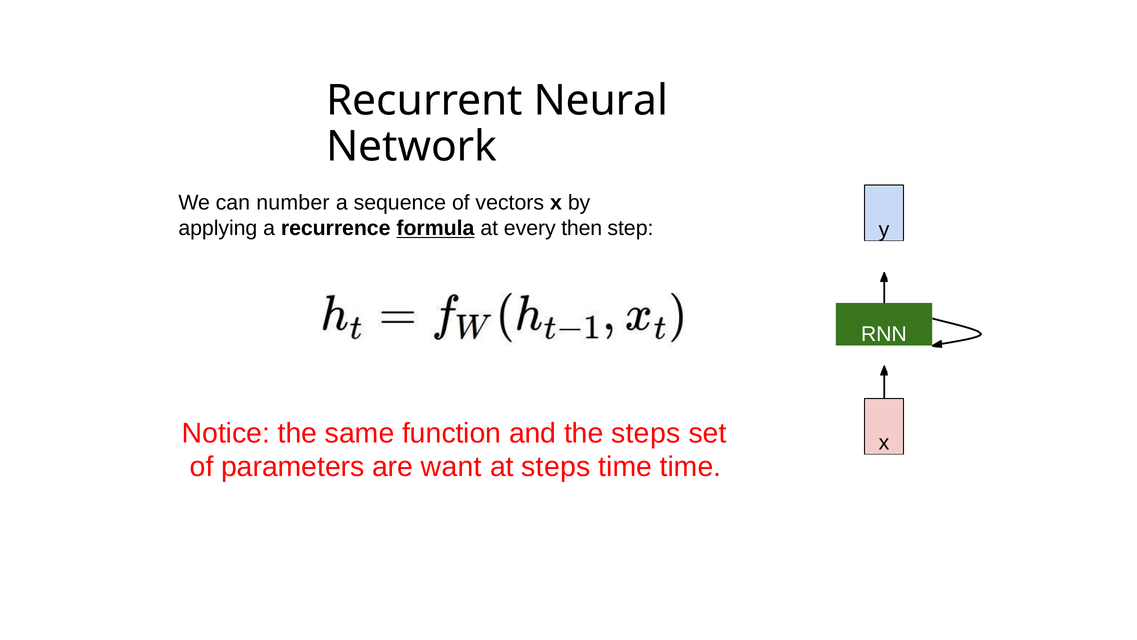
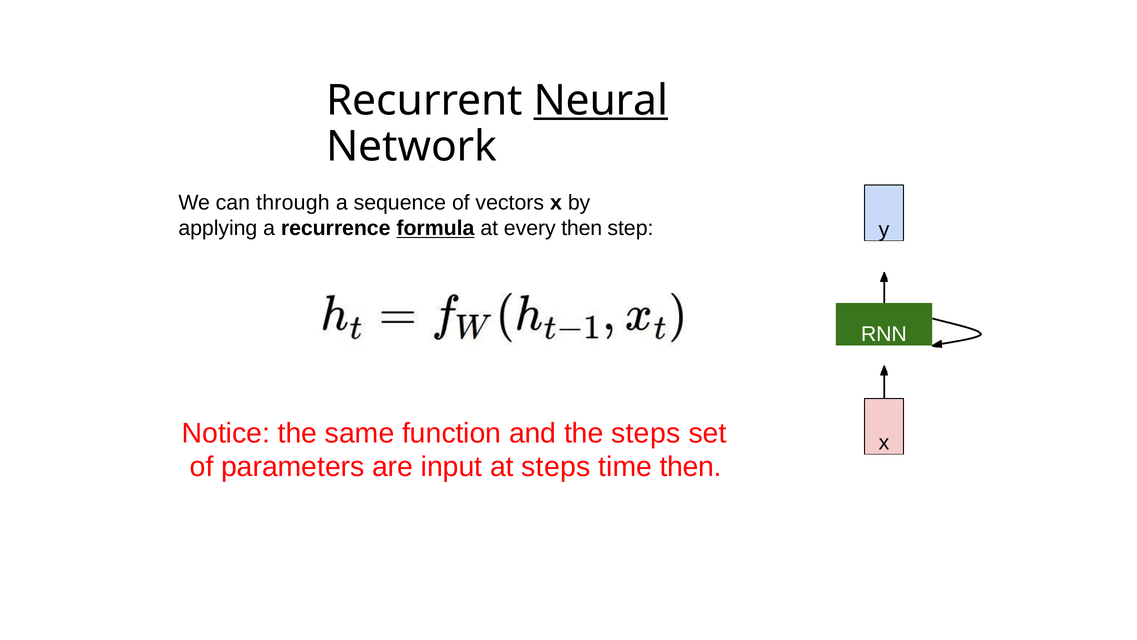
Neural underline: none -> present (601, 101)
number: number -> through (293, 203)
want: want -> input (452, 467)
time time: time -> then (691, 467)
